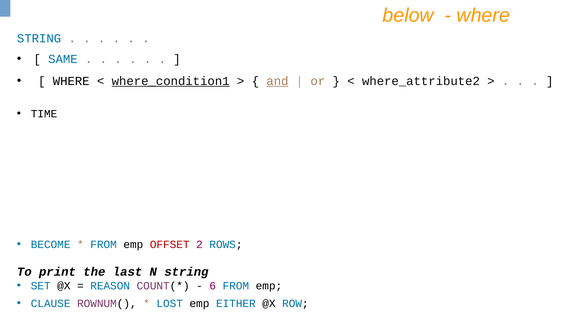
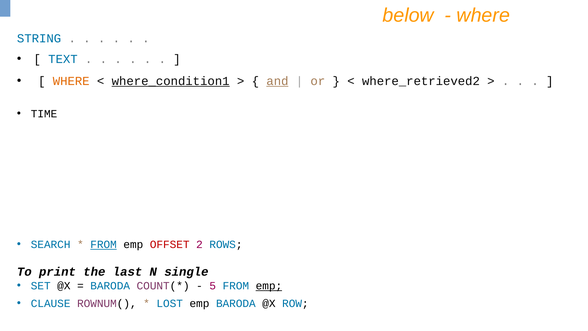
SAME: SAME -> TEXT (63, 59)
WHERE colour: black -> orange (71, 81)
where_attribute2: where_attribute2 -> where_retrieved2 (421, 81)
BECOME: BECOME -> SEARCH (51, 244)
FROM underline: none -> present (104, 244)
N string: string -> single (186, 272)
REASON: REASON -> BARODA (110, 286)
6: 6 -> 5 (213, 286)
emp underline: none -> present (269, 286)
emp EITHER: EITHER -> BARODA (236, 303)
